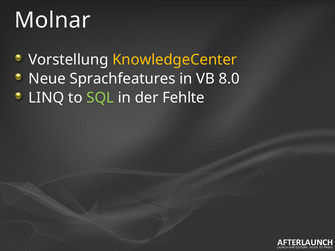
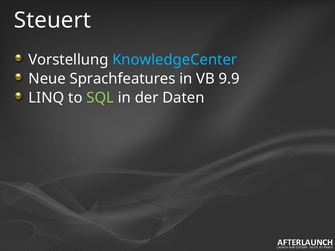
Molnar: Molnar -> Steuert (52, 20)
KnowledgeCenter colour: yellow -> light blue (175, 60)
8.0: 8.0 -> 9.9 (229, 79)
Fehlte: Fehlte -> Daten (183, 98)
